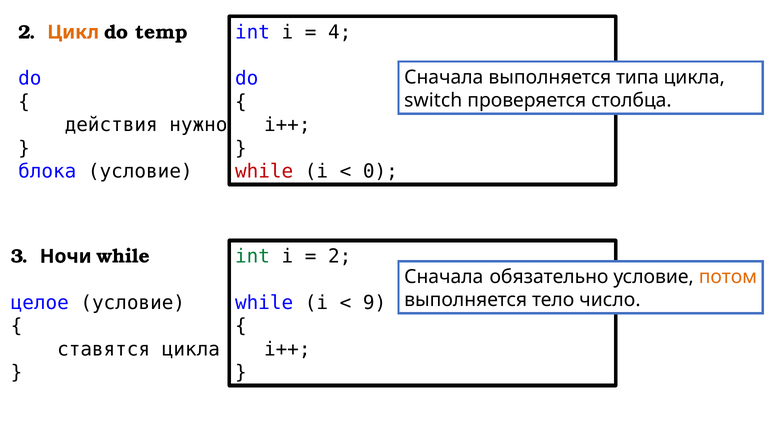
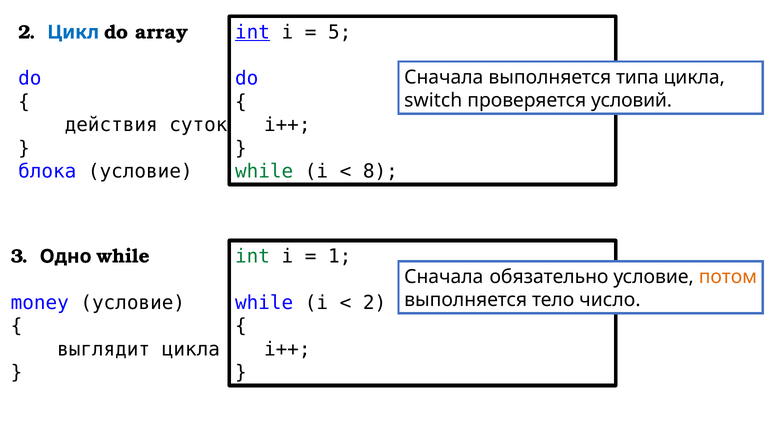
int underline: none -> present (252, 32)
4: 4 -> 5 (340, 32)
Цикл colour: orange -> blue (73, 32)
temp: temp -> array (162, 32)
столбца: столбца -> условий (632, 100)
нужно: нужно -> суток (198, 125)
while colour: red -> green (264, 171)
0: 0 -> 8 (380, 171)
2: 2 -> 1 (340, 256)
Ночи: Ночи -> Одно (66, 256)
целое: целое -> money (40, 303)
9: 9 -> 2 (375, 303)
ставятся: ставятся -> выглядит (104, 349)
